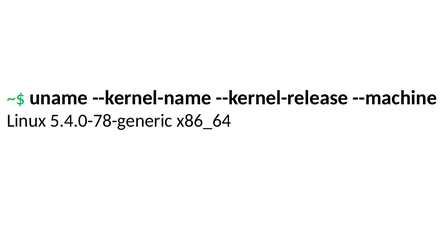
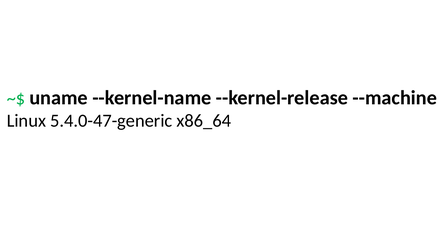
5.4.0-78-generic: 5.4.0-78-generic -> 5.4.0-47-generic (111, 121)
